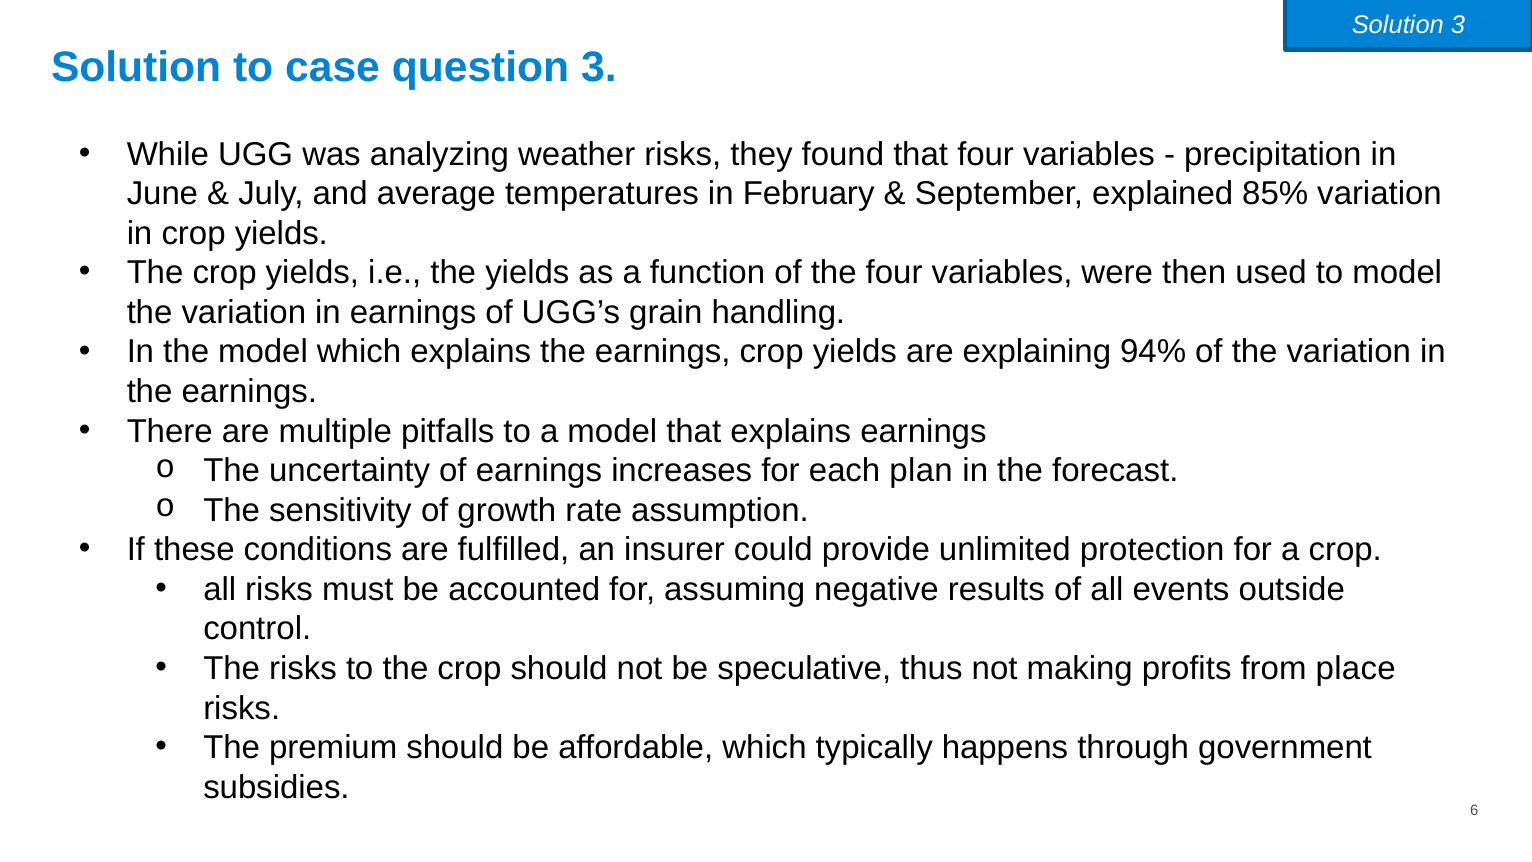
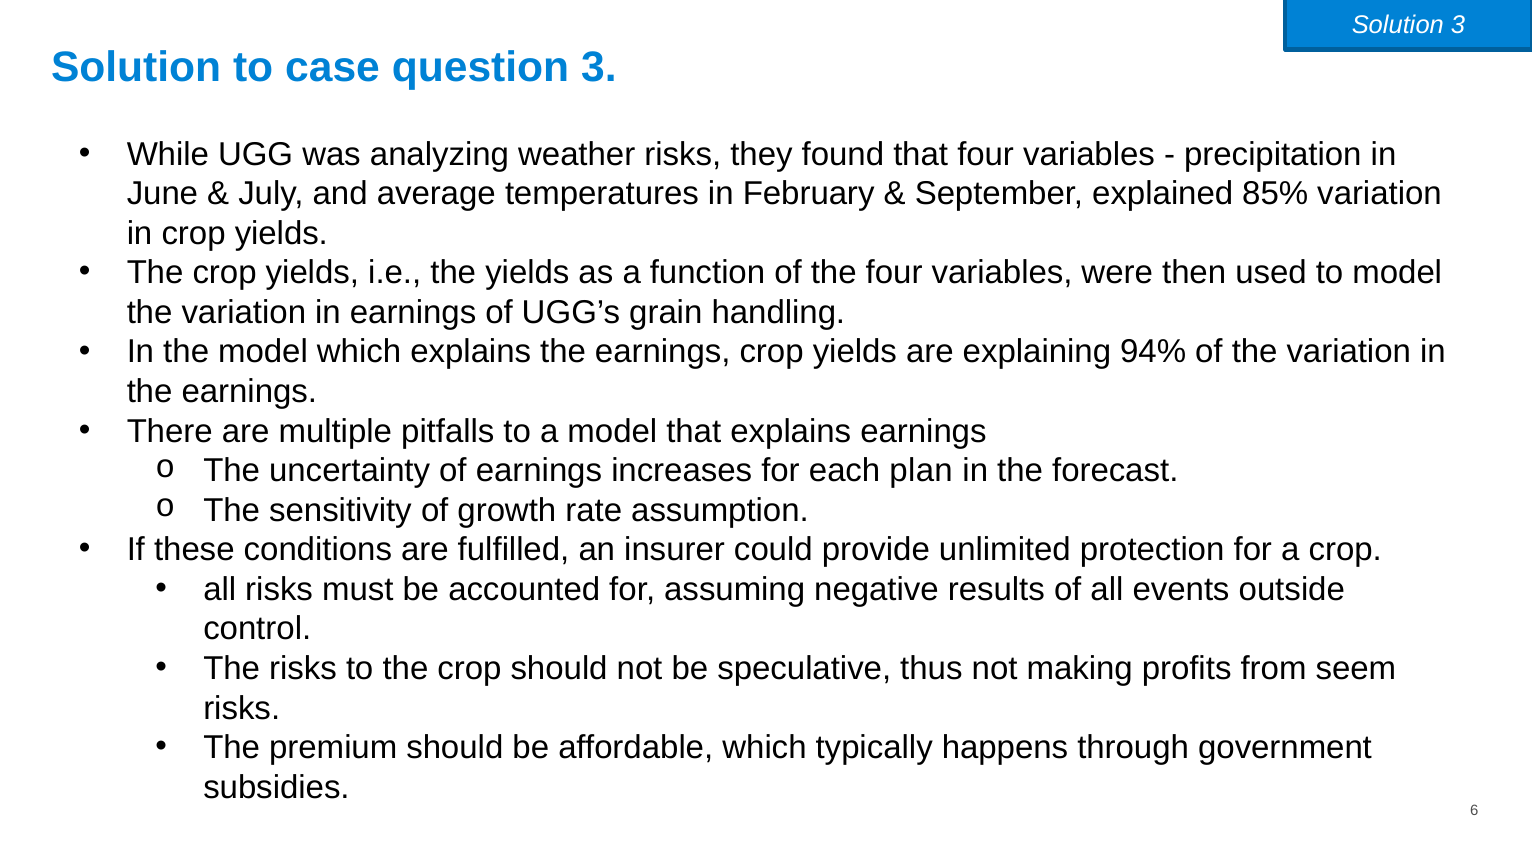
place: place -> seem (1356, 668)
